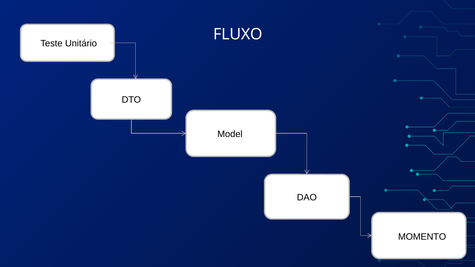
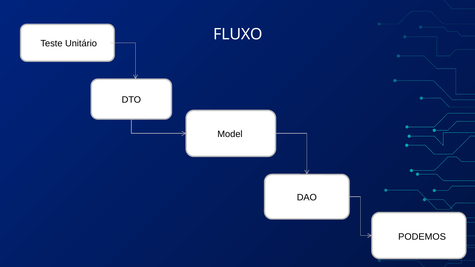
MOMENTO: MOMENTO -> PODEMOS (422, 237)
